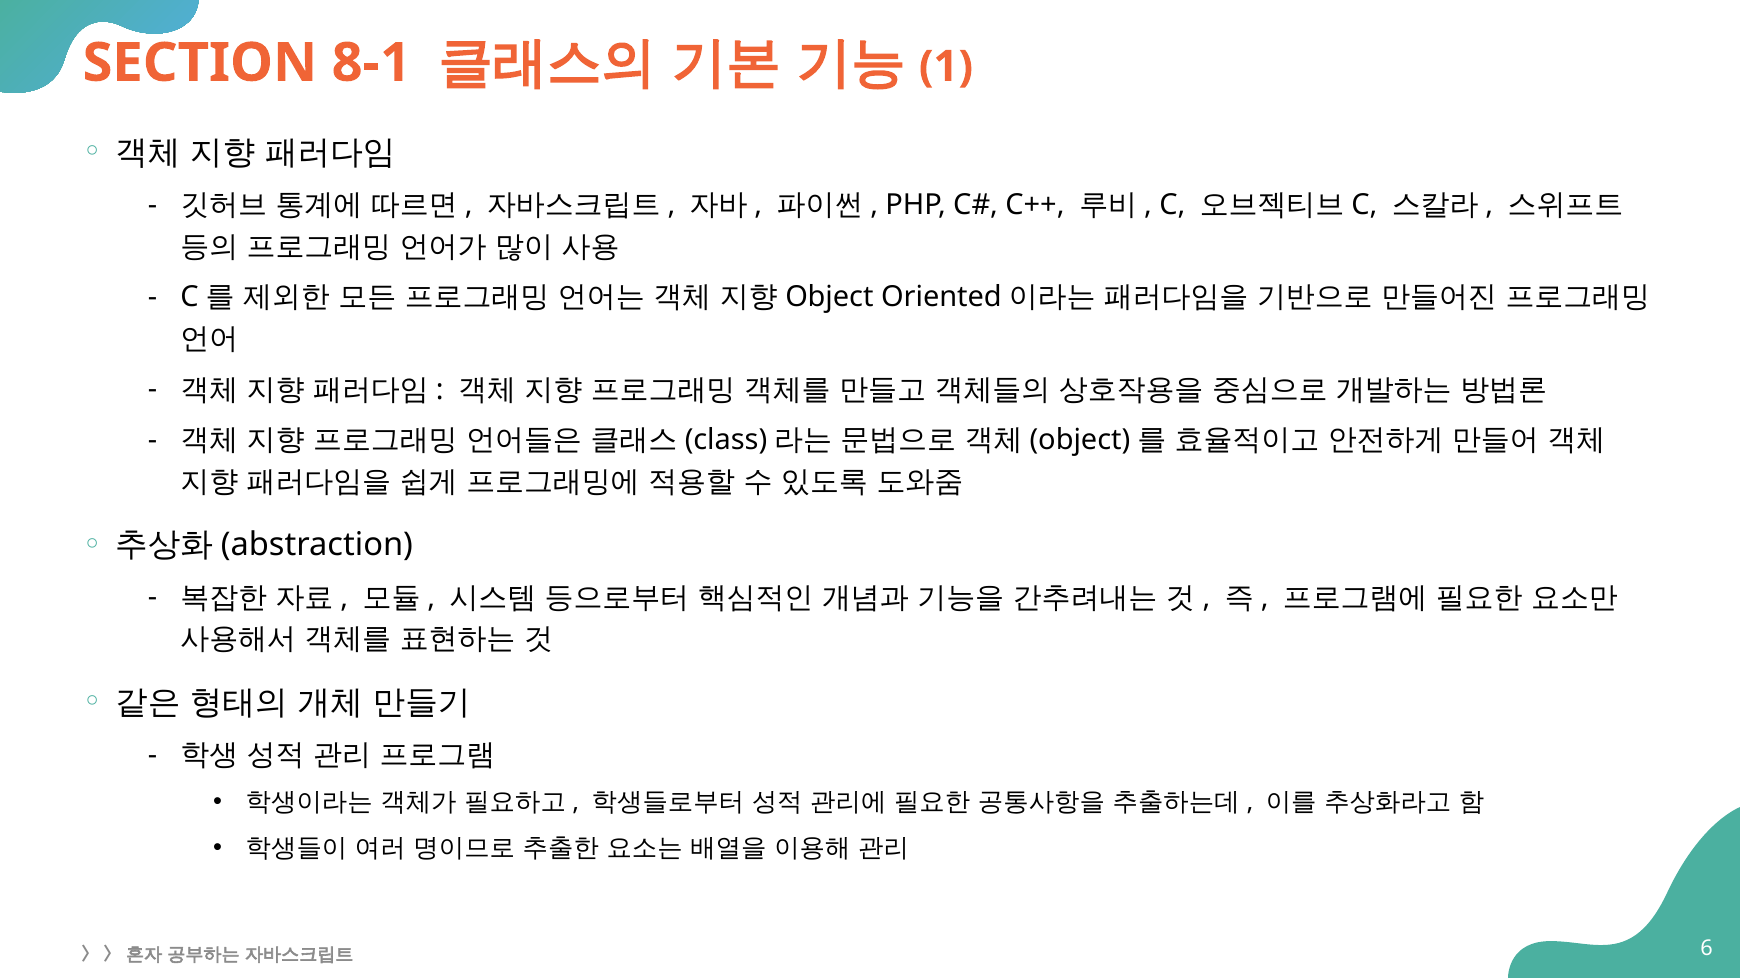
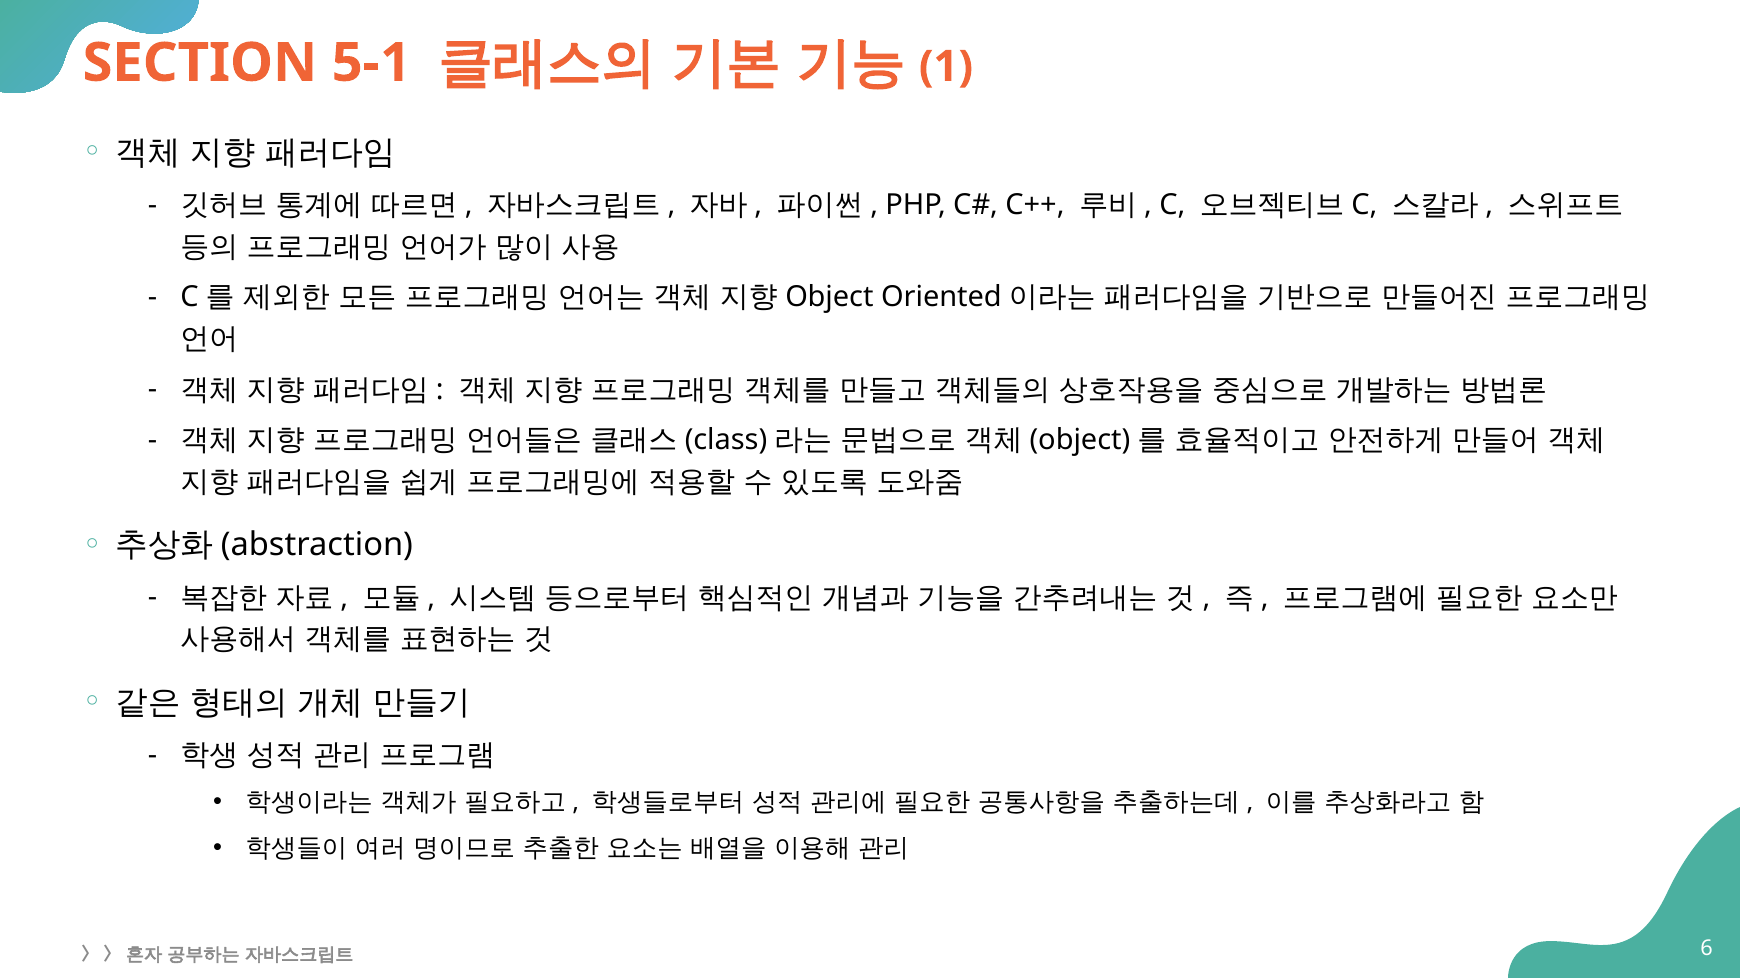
8-1: 8-1 -> 5-1 (371, 63)
